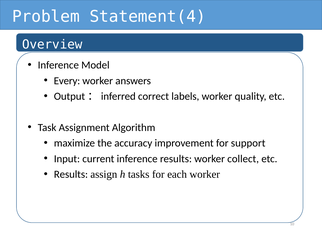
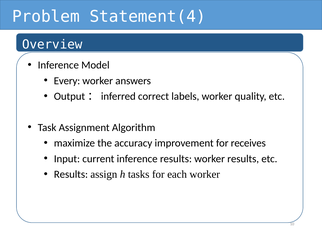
support: support -> receives (248, 143)
worker collect: collect -> results (243, 158)
